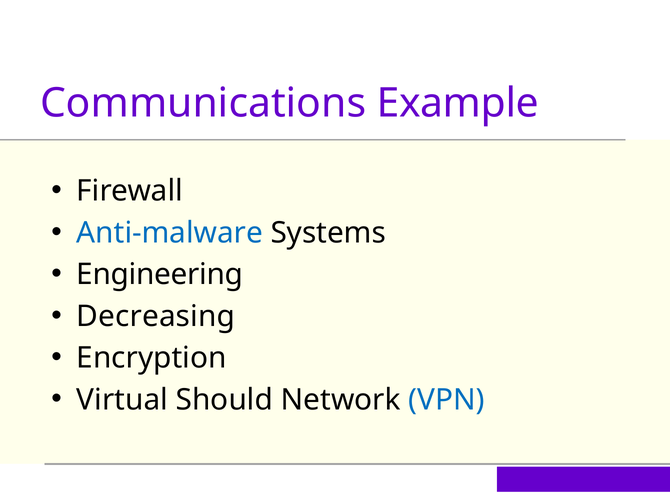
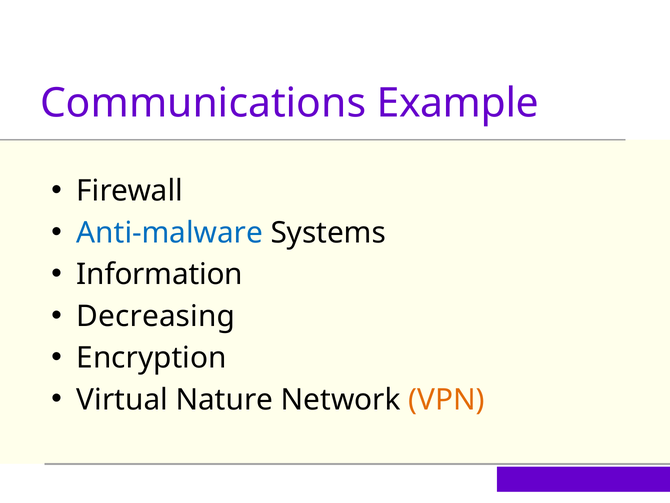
Engineering: Engineering -> Information (160, 274)
Should: Should -> Nature (224, 399)
VPN colour: blue -> orange (447, 399)
